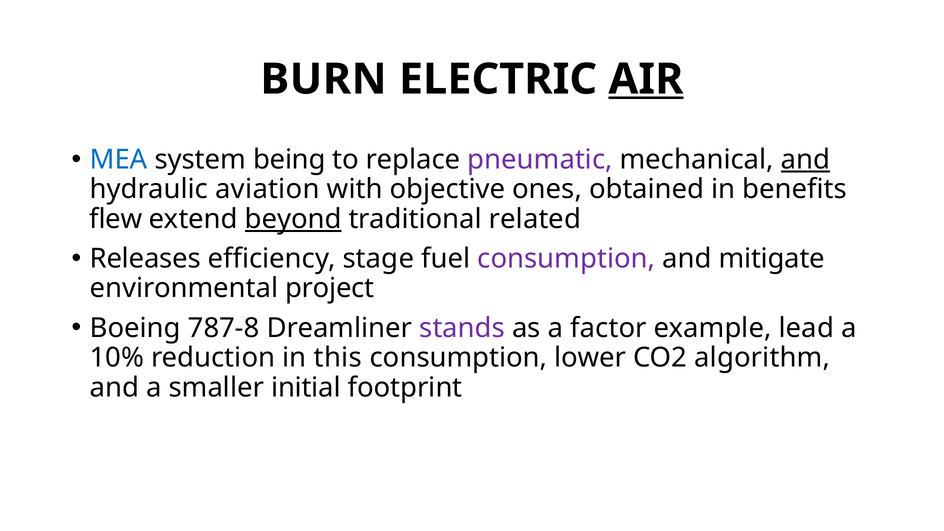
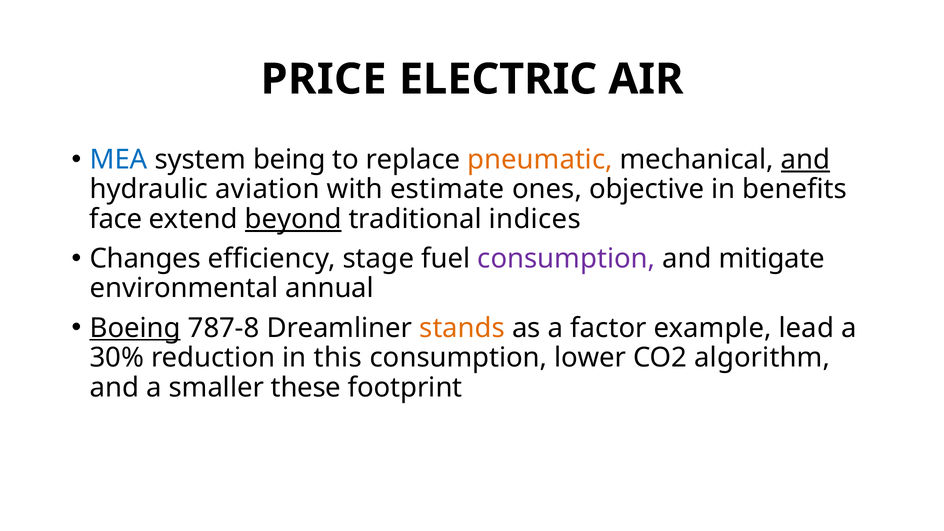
BURN: BURN -> PRICE (324, 79)
AIR underline: present -> none (646, 79)
pneumatic colour: purple -> orange (540, 160)
objective: objective -> estimate (447, 189)
obtained: obtained -> objective (647, 189)
flew: flew -> face (116, 219)
related: related -> indices (535, 219)
Releases: Releases -> Changes (145, 259)
project: project -> annual (330, 288)
Boeing underline: none -> present (135, 328)
stands colour: purple -> orange (462, 328)
10%: 10% -> 30% (117, 358)
initial: initial -> these (306, 387)
